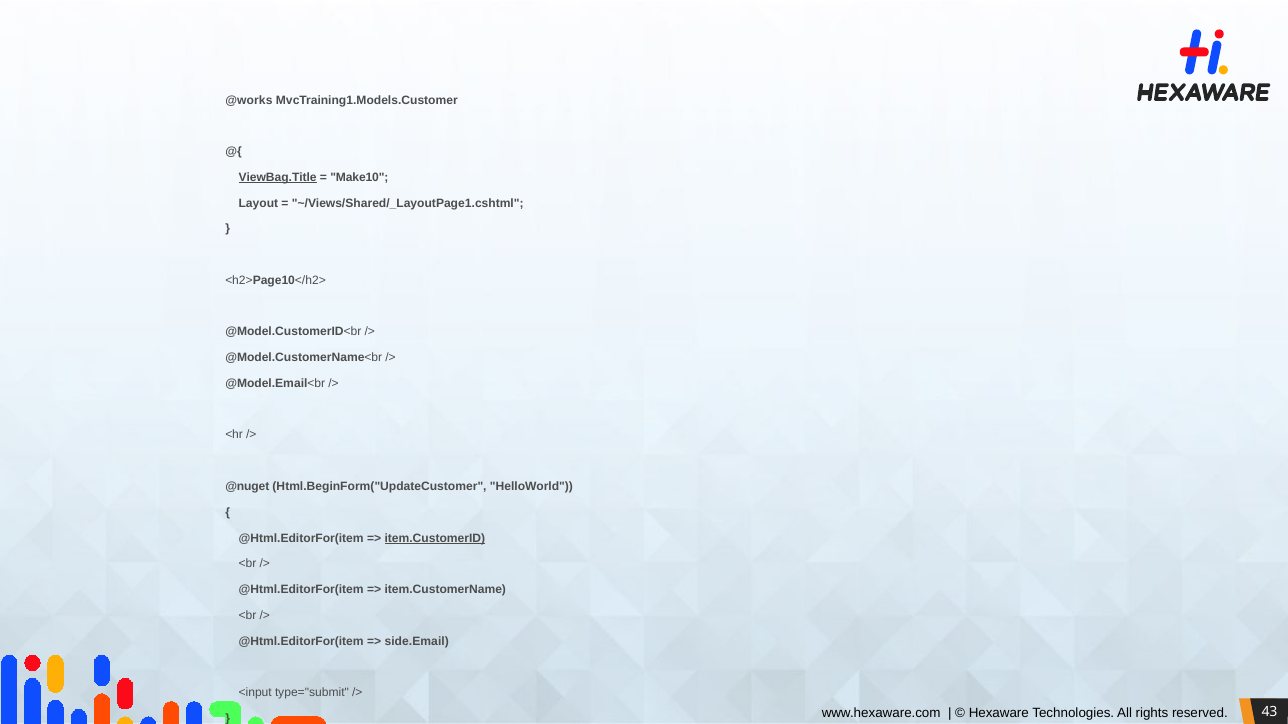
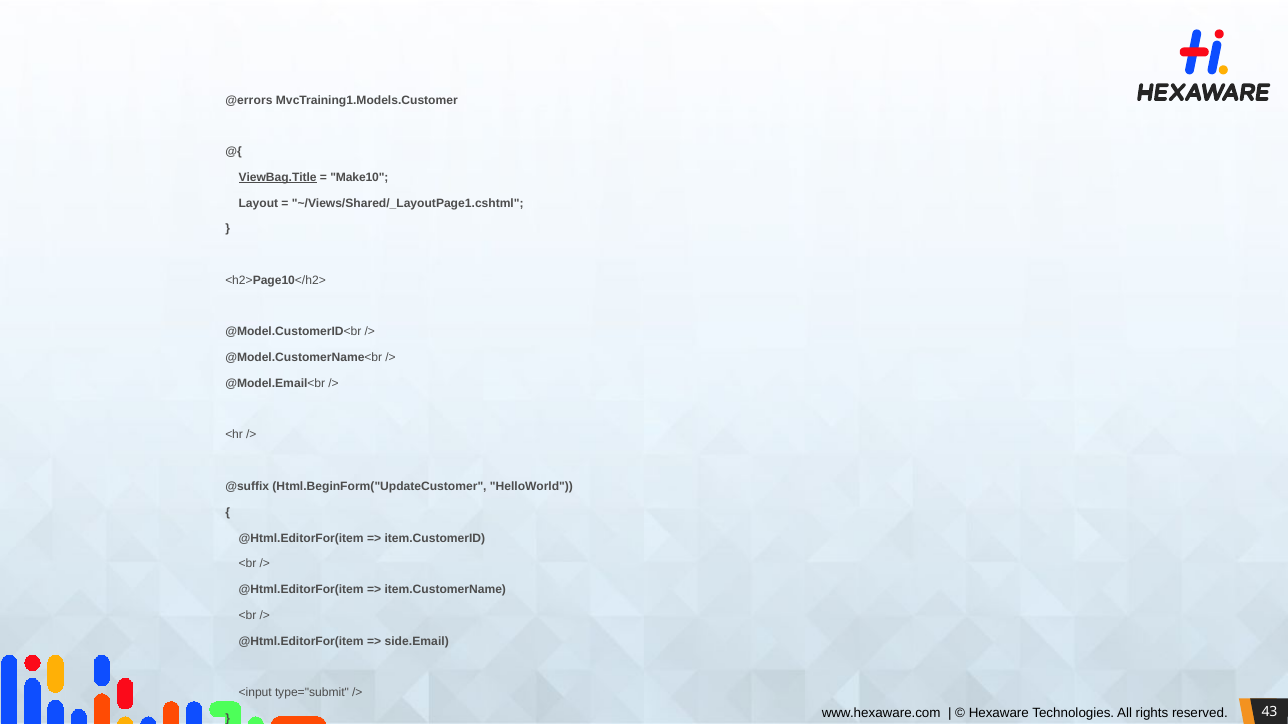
@works: @works -> @errors (249, 100)
@nuget: @nuget -> @suffix (247, 487)
item.CustomerID underline: present -> none (435, 538)
